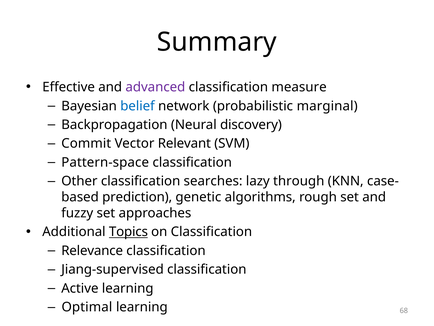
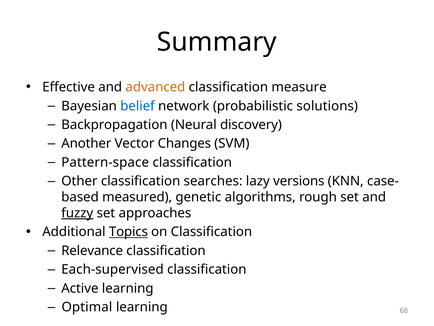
advanced colour: purple -> orange (155, 87)
marginal: marginal -> solutions (327, 106)
Commit: Commit -> Another (86, 143)
Relevant: Relevant -> Changes (184, 143)
through: through -> versions (299, 181)
prediction: prediction -> measured (137, 197)
fuzzy underline: none -> present (77, 213)
Jiang-supervised: Jiang-supervised -> Each-supervised (112, 269)
